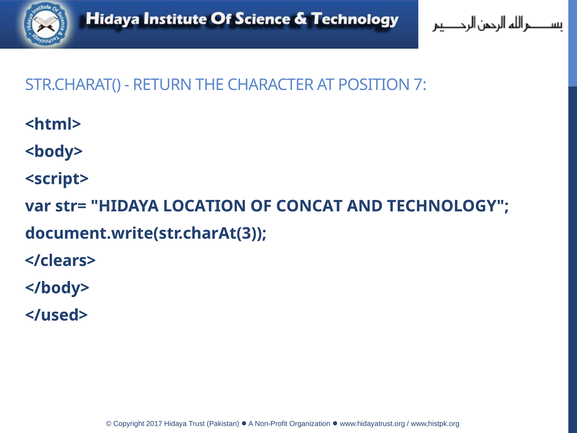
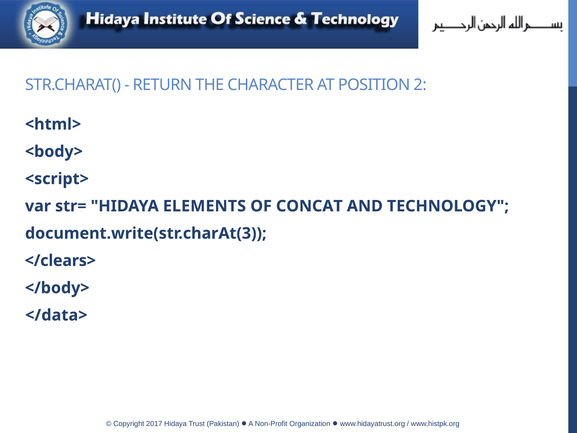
7: 7 -> 2 (420, 85)
LOCATION: LOCATION -> ELEMENTS (204, 206)
</used>: </used> -> </data> (56, 315)
